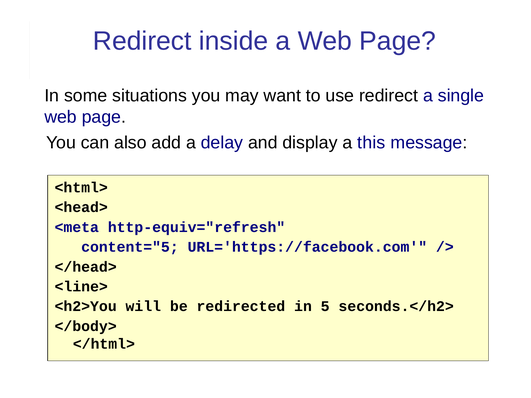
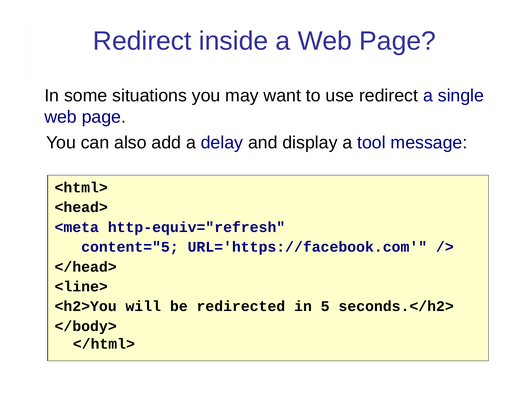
this: this -> tool (371, 143)
